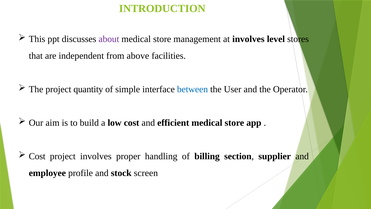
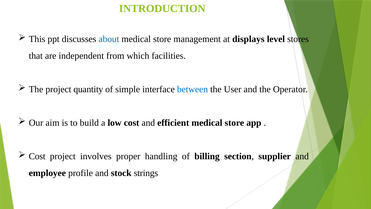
about colour: purple -> blue (109, 39)
at involves: involves -> displays (248, 39)
above: above -> which (138, 56)
screen: screen -> strings (146, 173)
